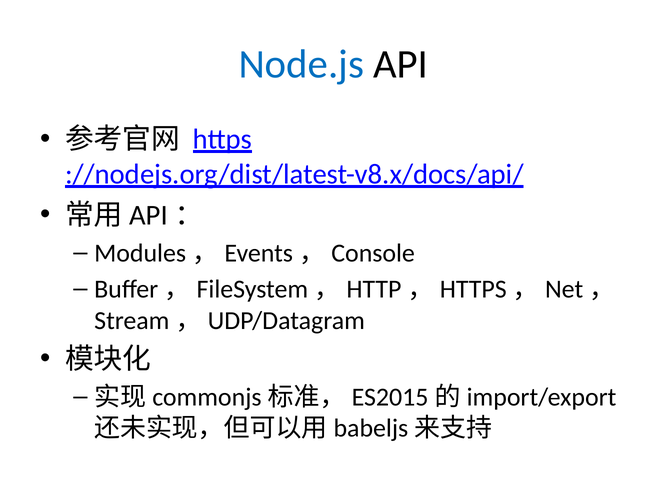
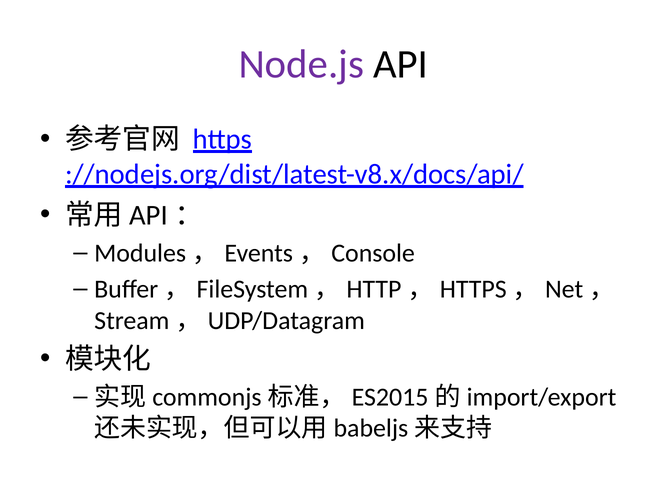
Node.js colour: blue -> purple (301, 65)
